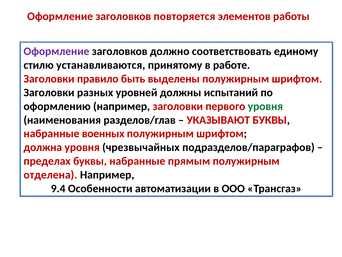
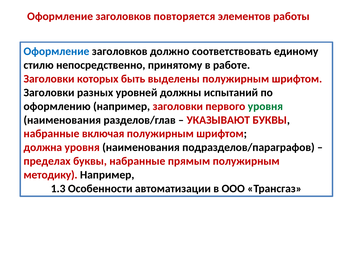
Оформление colour: purple -> blue (56, 51)
устанавливаются: устанавливаются -> непосредственно (101, 65)
правило: правило -> которых (98, 79)
военных: военных -> включая (103, 133)
чрезвычайных: чрезвычайных -> наименования (141, 147)
отделена: отделена -> методику (51, 174)
9.4: 9.4 -> 1.3 (58, 188)
